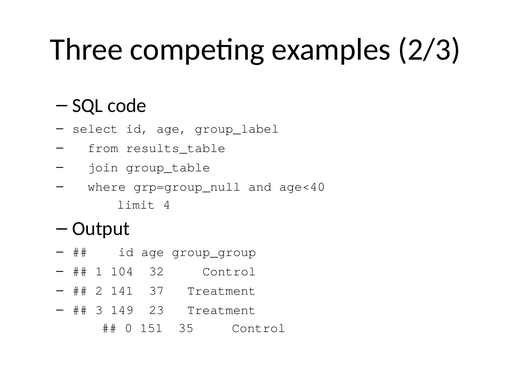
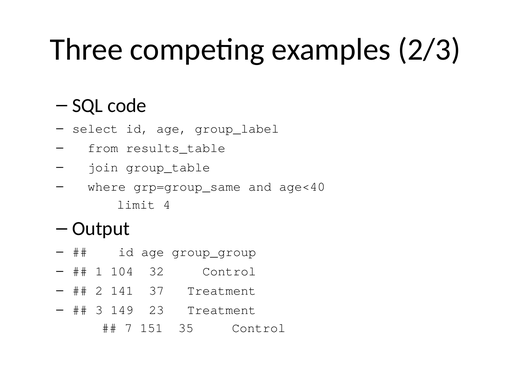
grp=group_null: grp=group_null -> grp=group_same (187, 186)
0: 0 -> 7 (128, 327)
